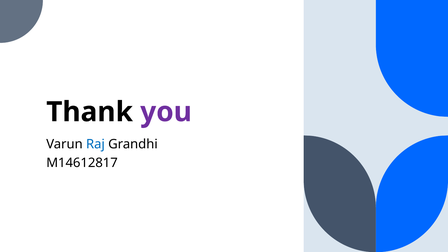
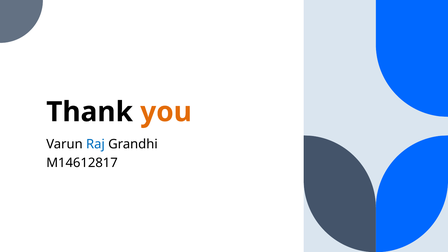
you colour: purple -> orange (166, 112)
